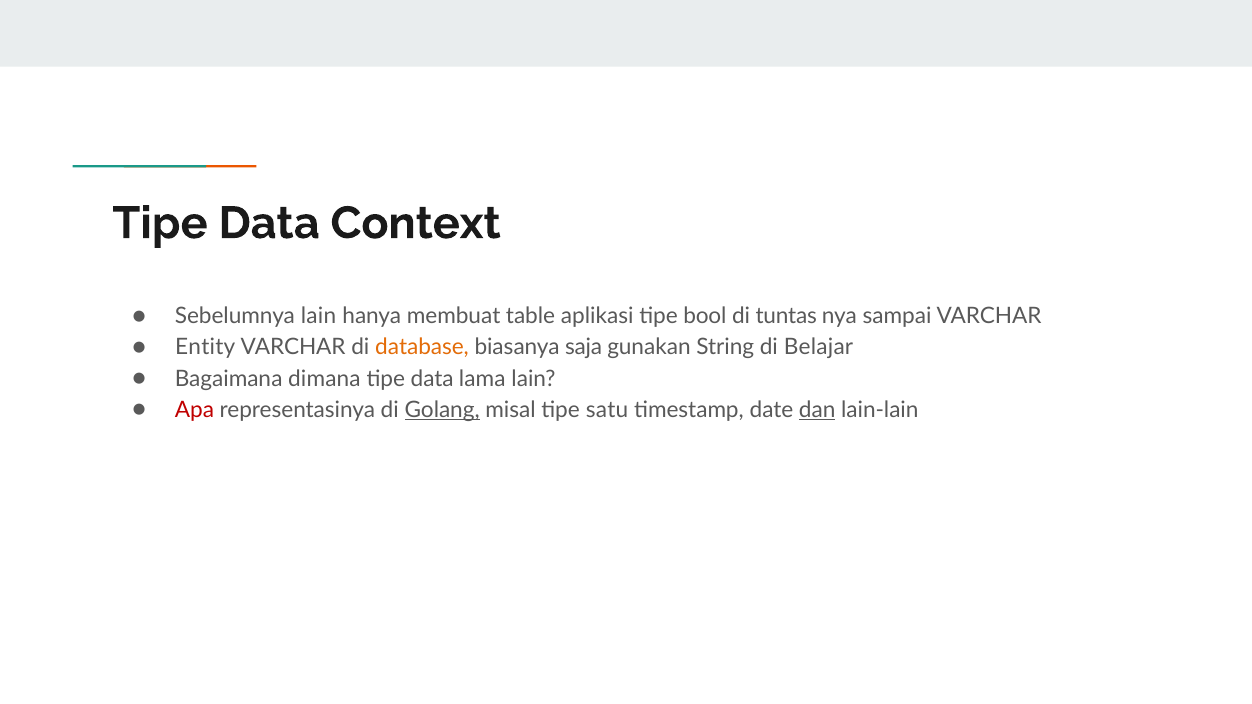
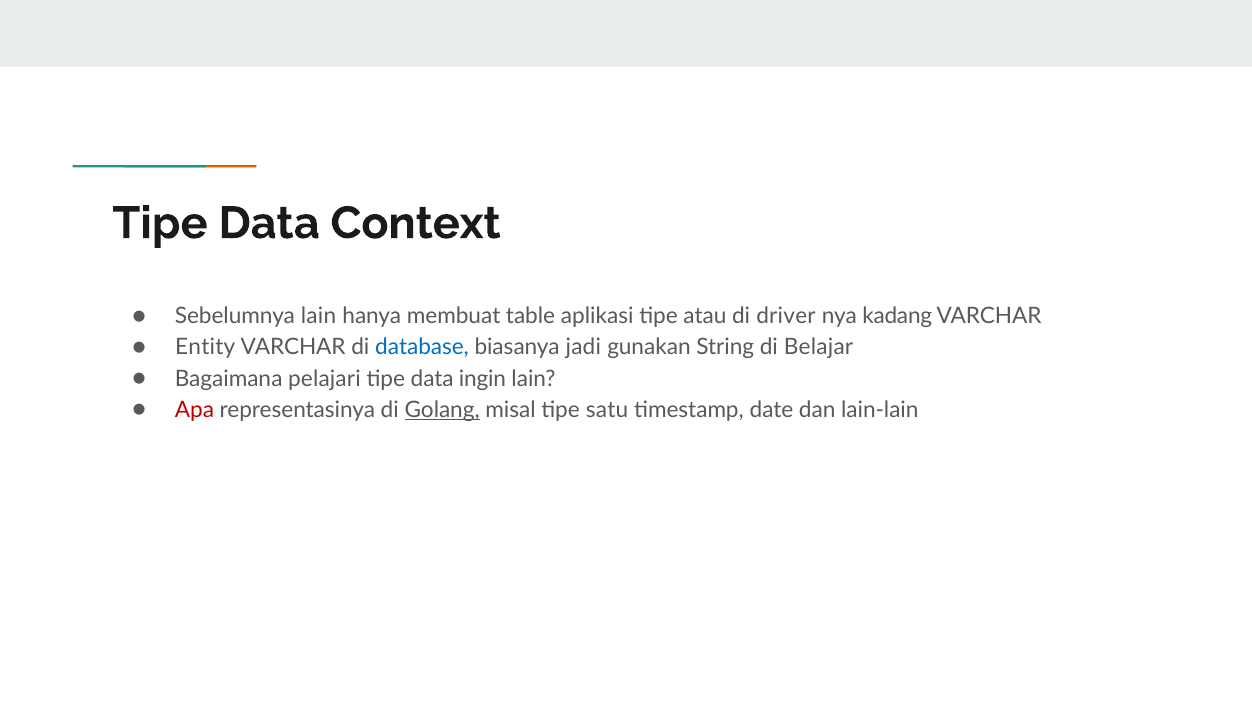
bool: bool -> atau (705, 316)
tuntas: tuntas -> driver (786, 316)
sampai: sampai -> kadang (897, 316)
database colour: orange -> blue (422, 348)
saja: saja -> jadi (583, 348)
dimana: dimana -> pelajari (324, 379)
lama: lama -> ingin (482, 379)
dan underline: present -> none (817, 410)
